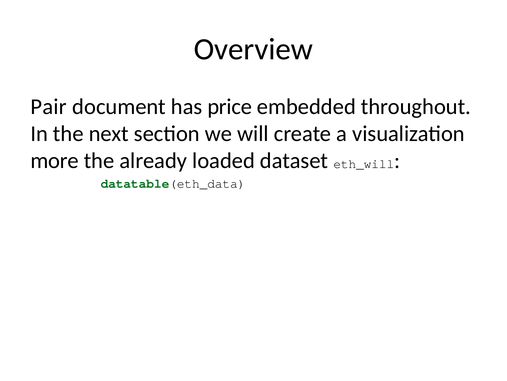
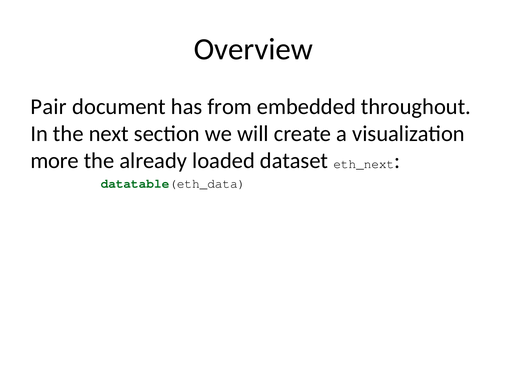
price: price -> from (230, 106)
eth_will: eth_will -> eth_next (364, 164)
